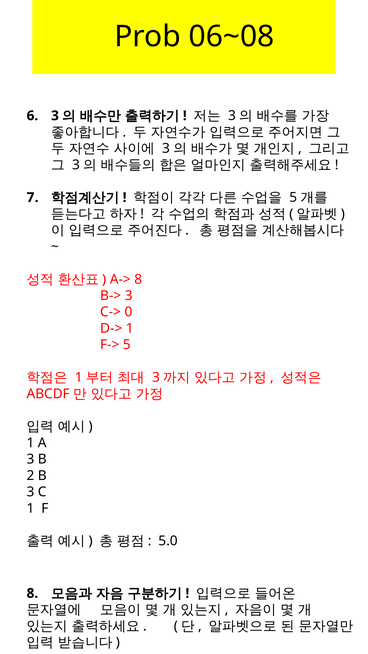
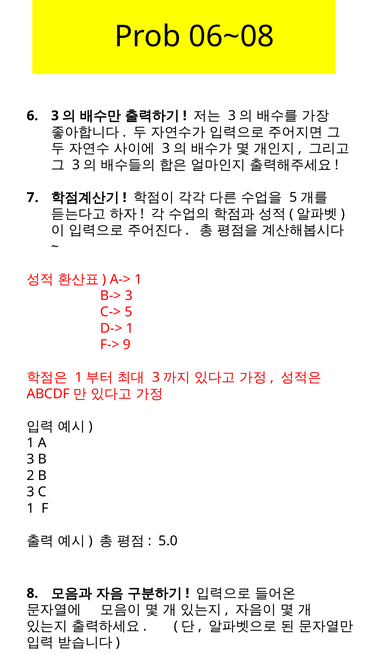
A-> 8: 8 -> 1 (138, 279)
0: 0 -> 5 (128, 312)
5: 5 -> 9 (127, 345)
